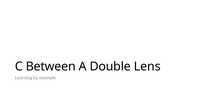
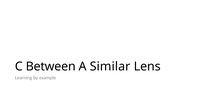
Double: Double -> Similar (110, 66)
